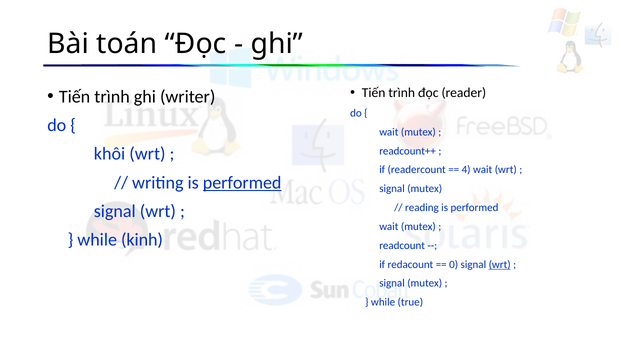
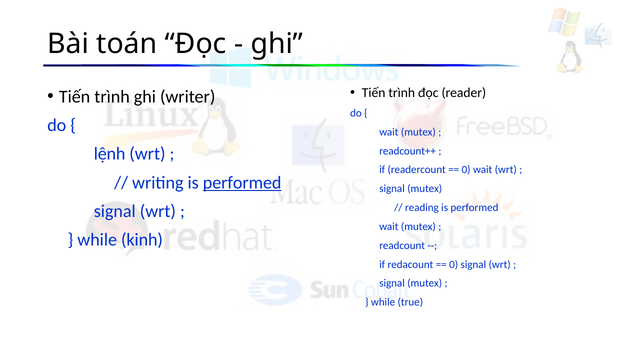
khôi: khôi -> lệnh (110, 154)
4: 4 -> 0 (466, 170)
wrt underline: present -> none (500, 264)
